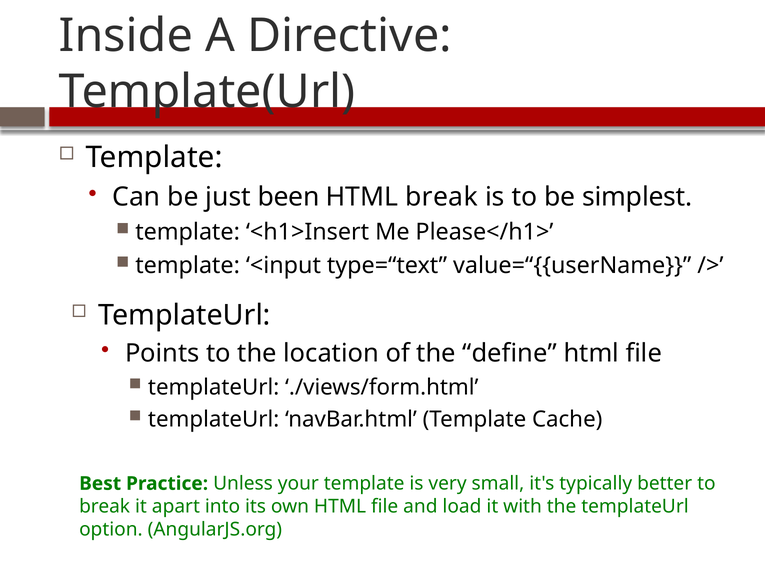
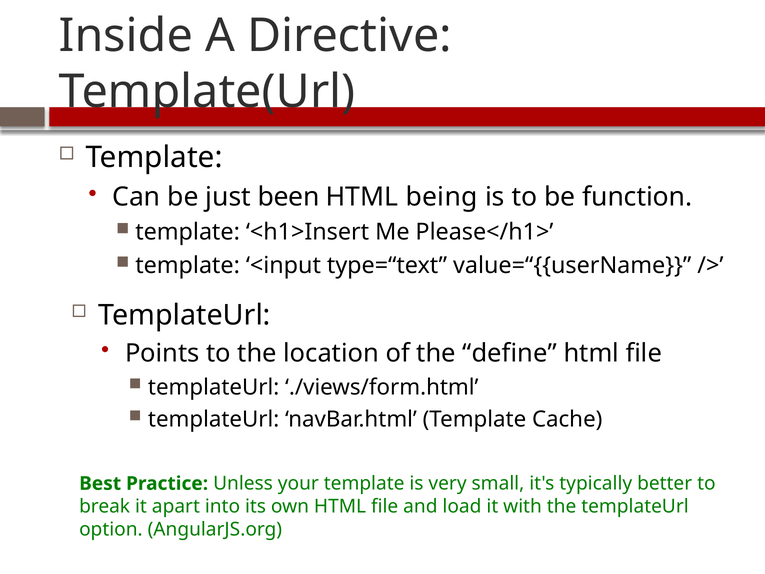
HTML break: break -> being (442, 197)
simplest: simplest -> function (637, 197)
